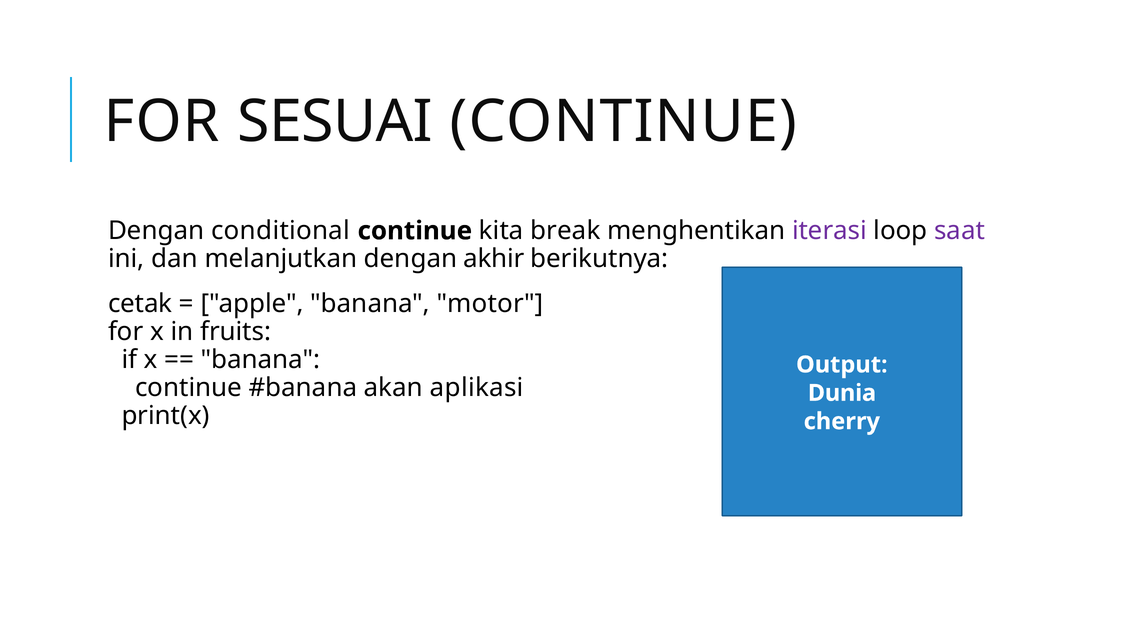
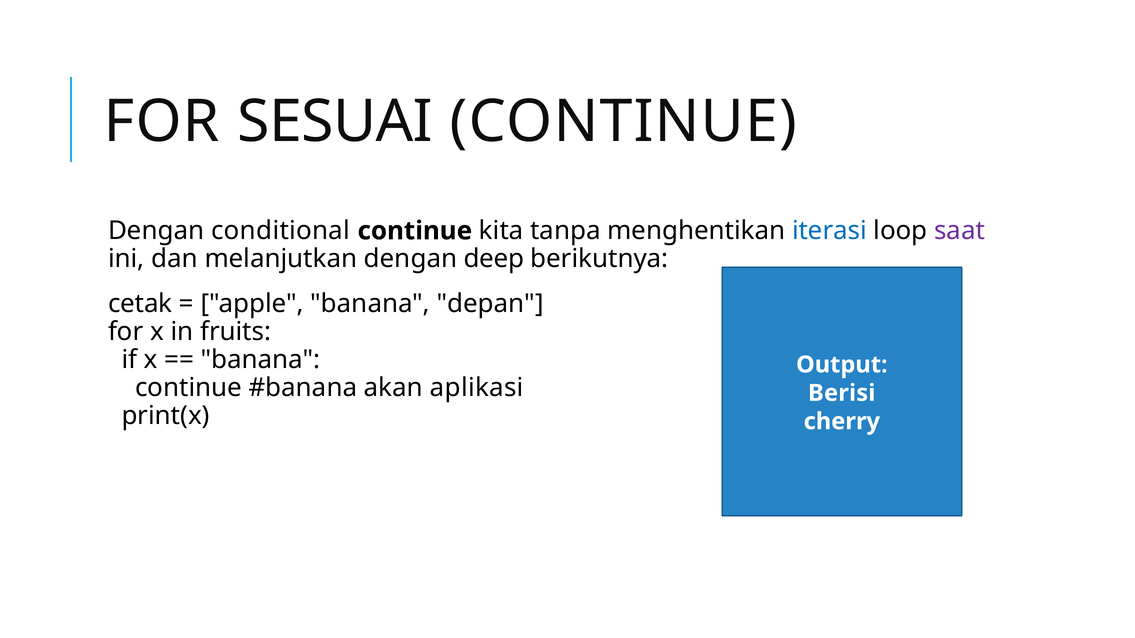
break: break -> tanpa (565, 231)
iterasi colour: purple -> blue (829, 231)
akhir: akhir -> deep (494, 259)
motor: motor -> depan (490, 304)
Dunia: Dunia -> Berisi (842, 393)
